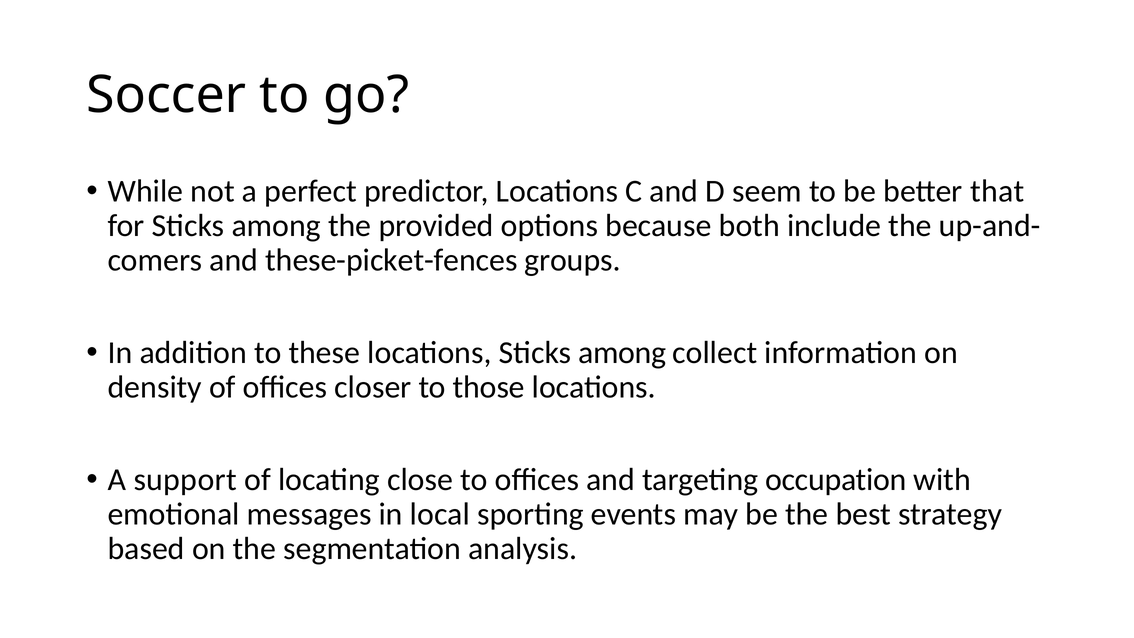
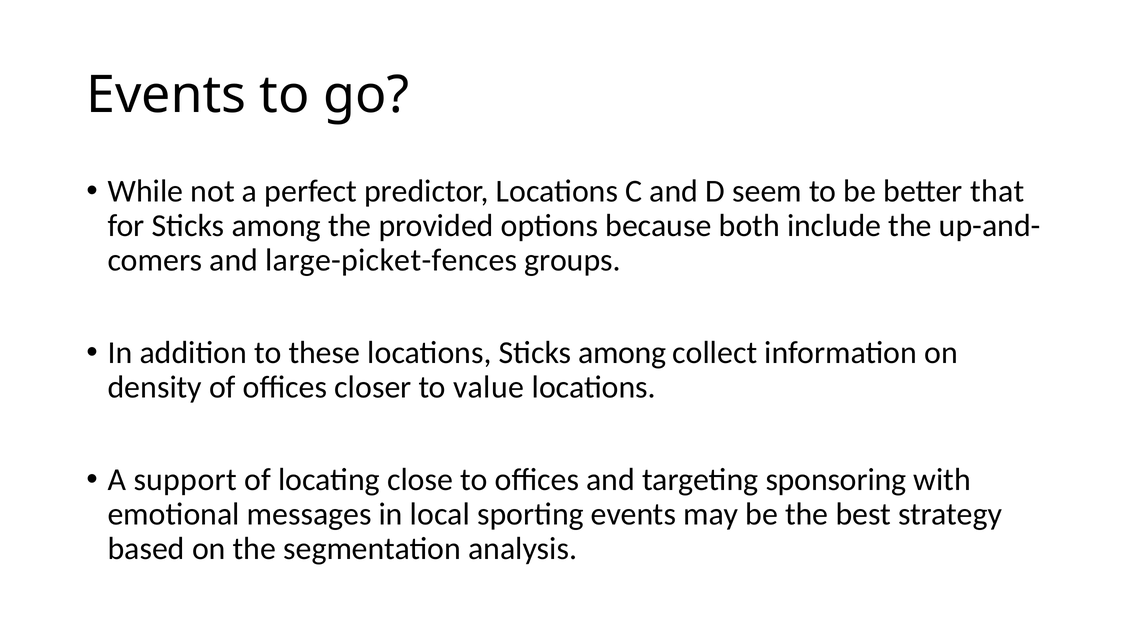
Soccer: Soccer -> Events (166, 95)
these-picket-fences: these-picket-fences -> large-picket-fences (391, 260)
those: those -> value (489, 387)
occupation: occupation -> sponsoring (836, 480)
